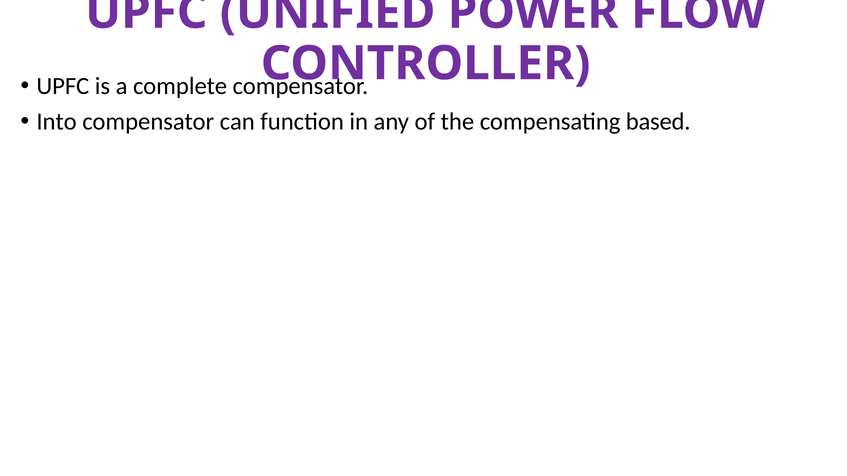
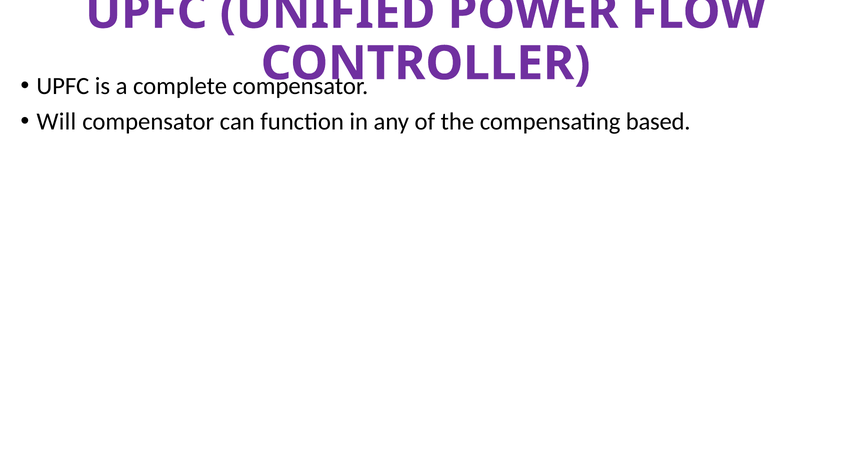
Into: Into -> Will (56, 121)
